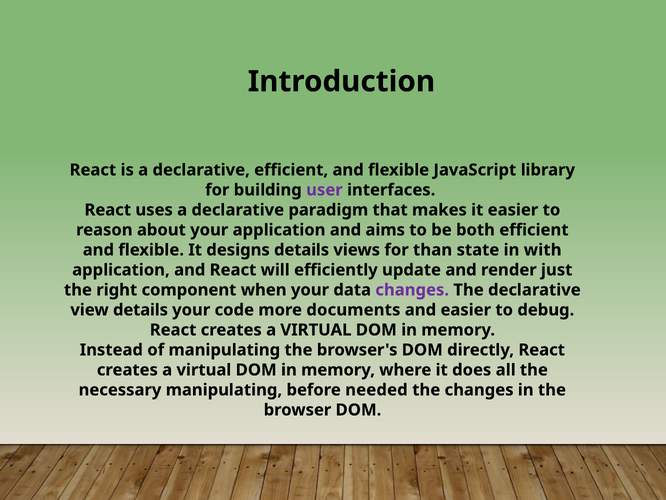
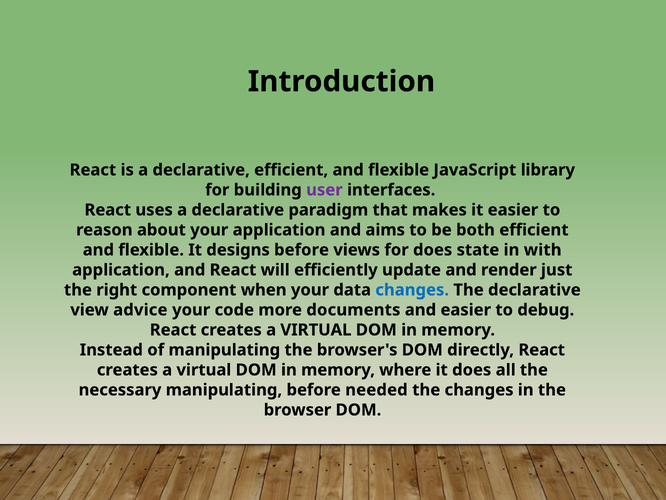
designs details: details -> before (302, 250)
for than: than -> does (433, 250)
changes colour: purple -> blue (412, 290)
view details: details -> advice (140, 310)
